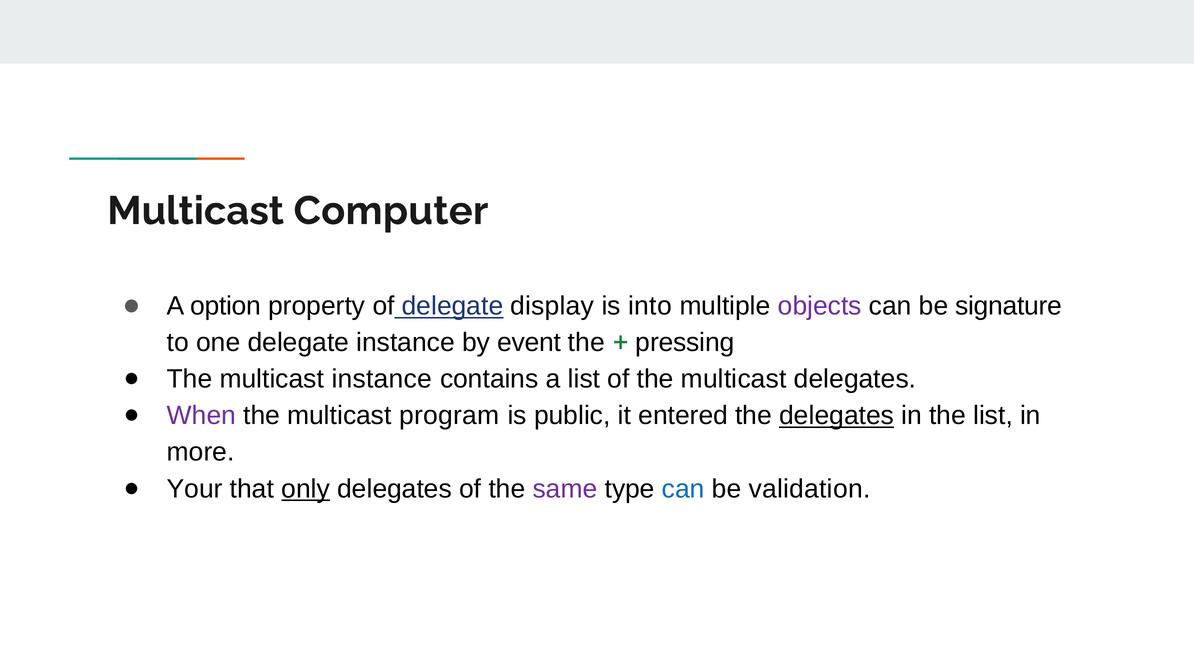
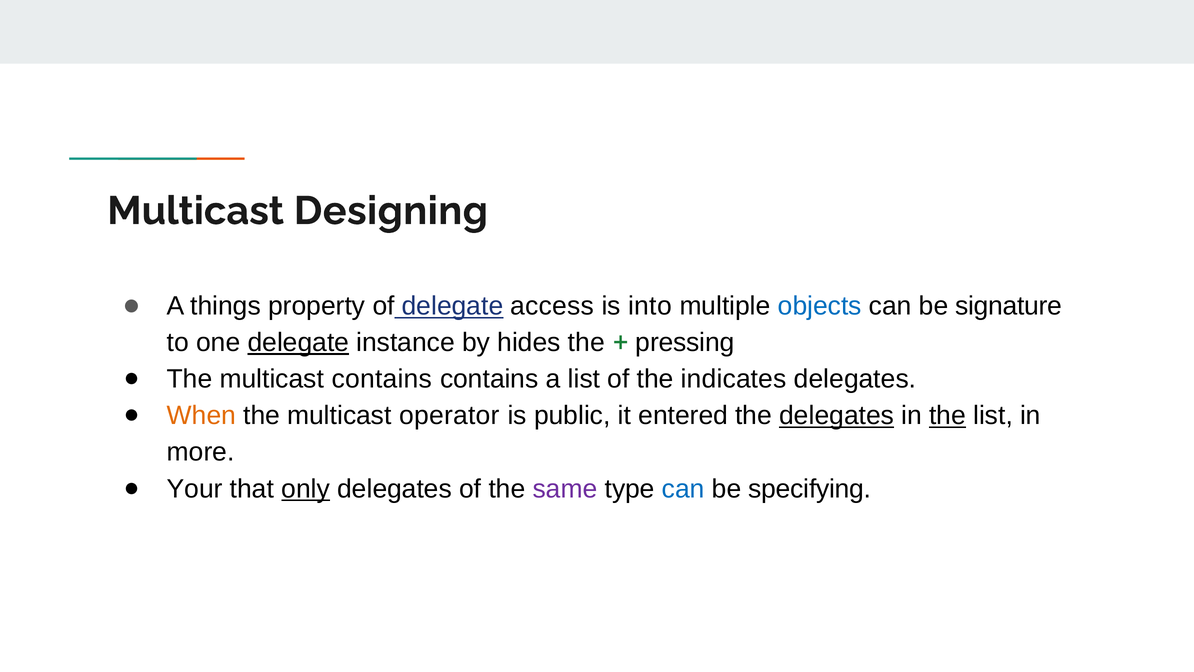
Computer: Computer -> Designing (391, 211)
option: option -> things (226, 306)
display: display -> access (552, 306)
objects colour: purple -> blue (820, 306)
delegate underline: none -> present (298, 342)
event: event -> hides (529, 342)
multicast instance: instance -> contains (382, 379)
of the multicast: multicast -> indicates (734, 379)
When colour: purple -> orange (201, 415)
program: program -> operator (449, 415)
the underline: none -> present (947, 415)
validation: validation -> specifying (810, 489)
